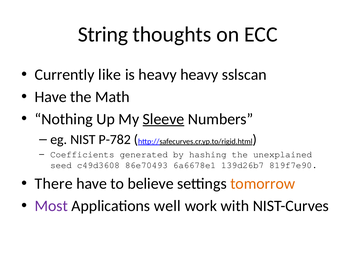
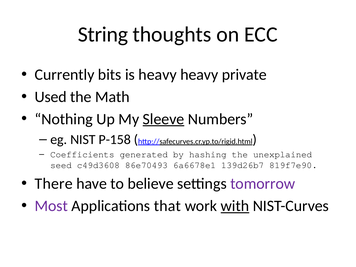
like: like -> bits (110, 75)
sslscan: sslscan -> private (244, 75)
Have: Have -> Used (51, 97)
P-782: P-782 -> P-158 (115, 139)
tomorrow colour: orange -> purple (263, 184)
well: well -> that (167, 206)
with underline: none -> present (235, 206)
